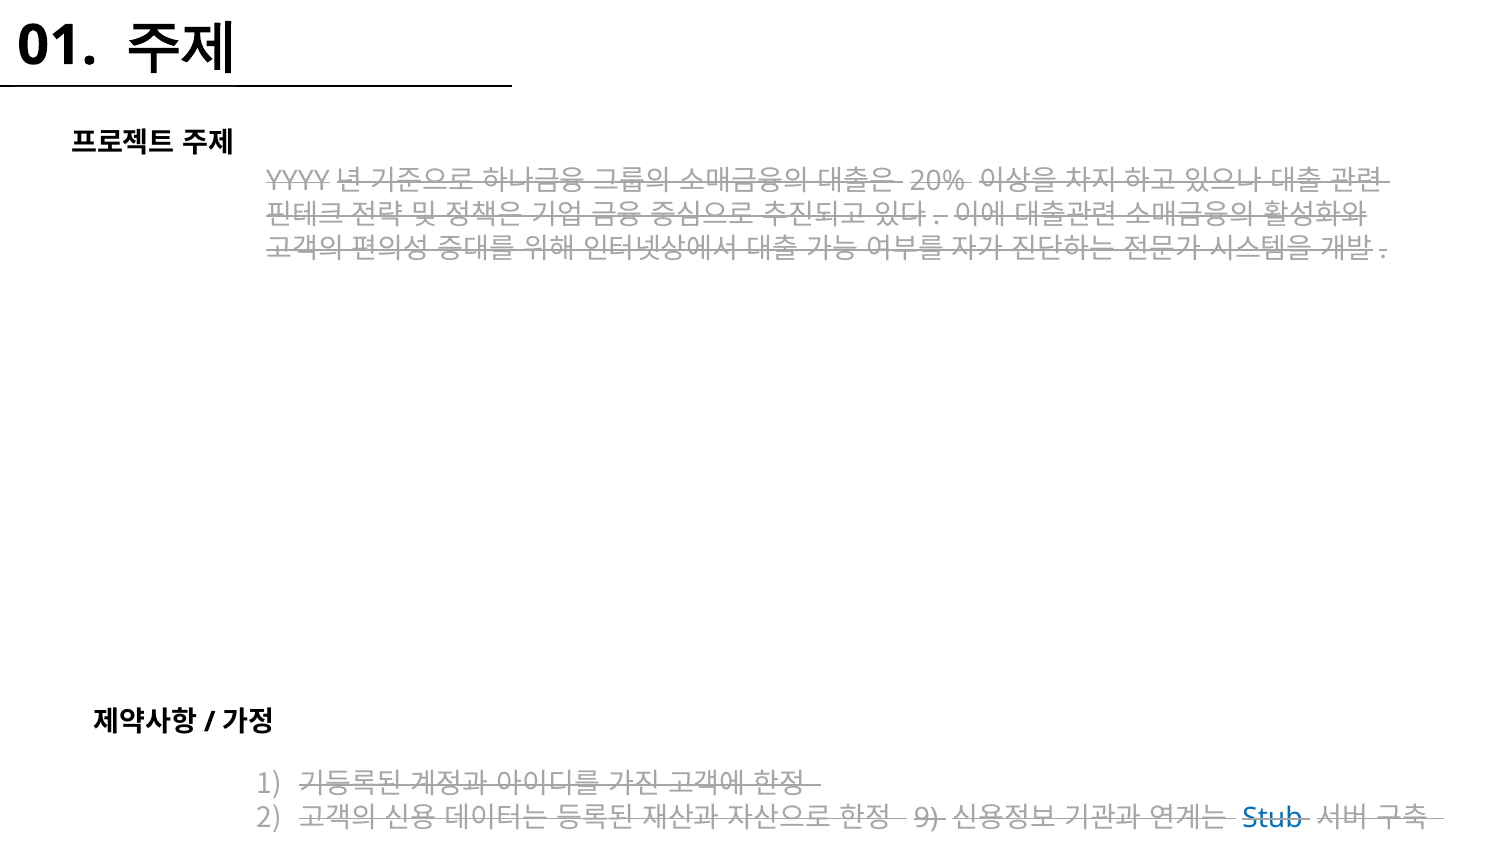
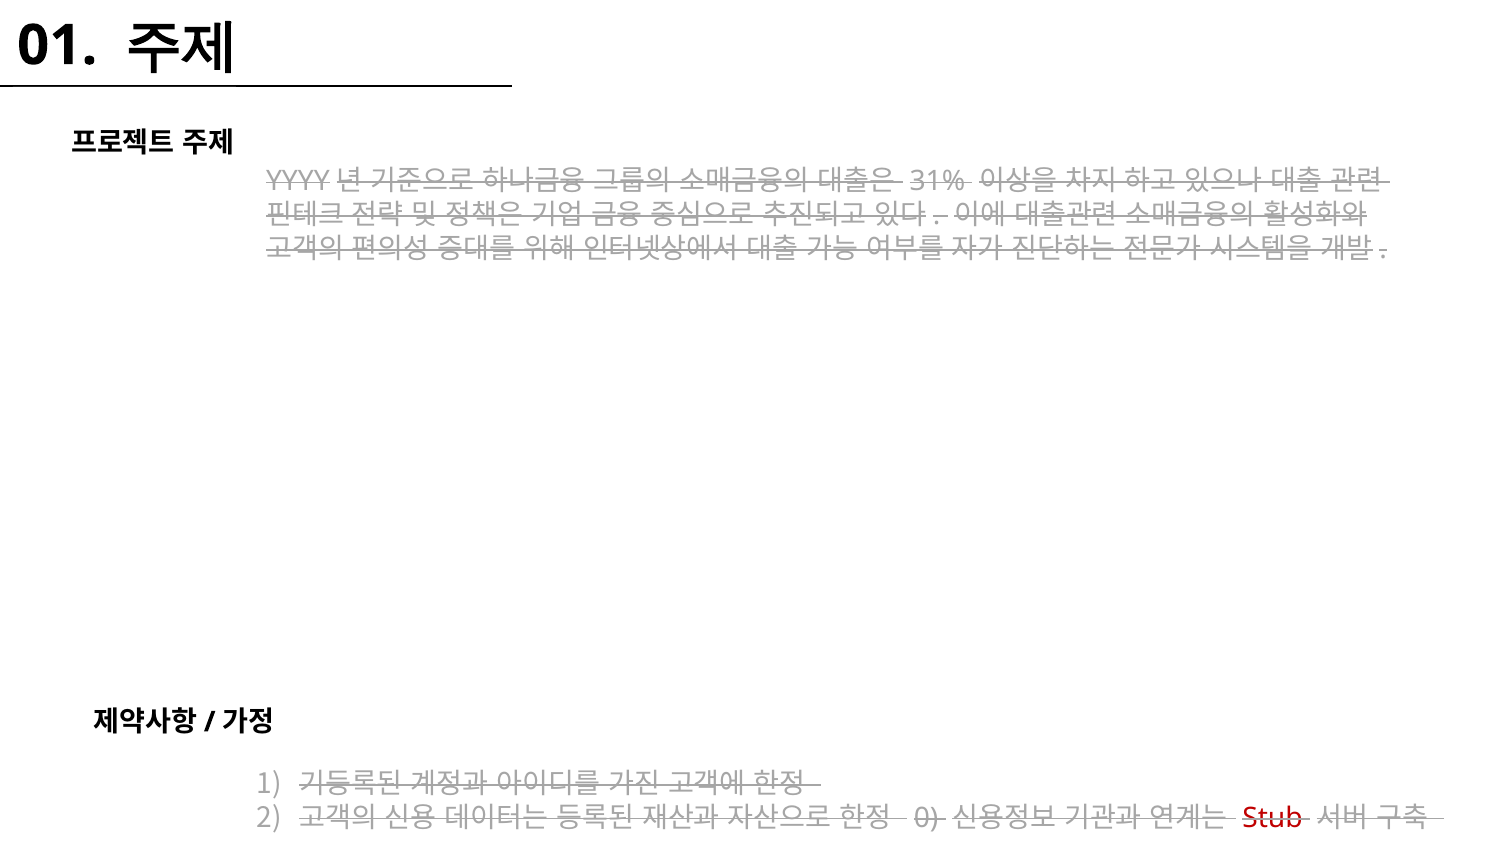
20%: 20% -> 31% (937, 181)
9: 9 -> 0 (926, 818)
Stub colour: blue -> red (1272, 818)
